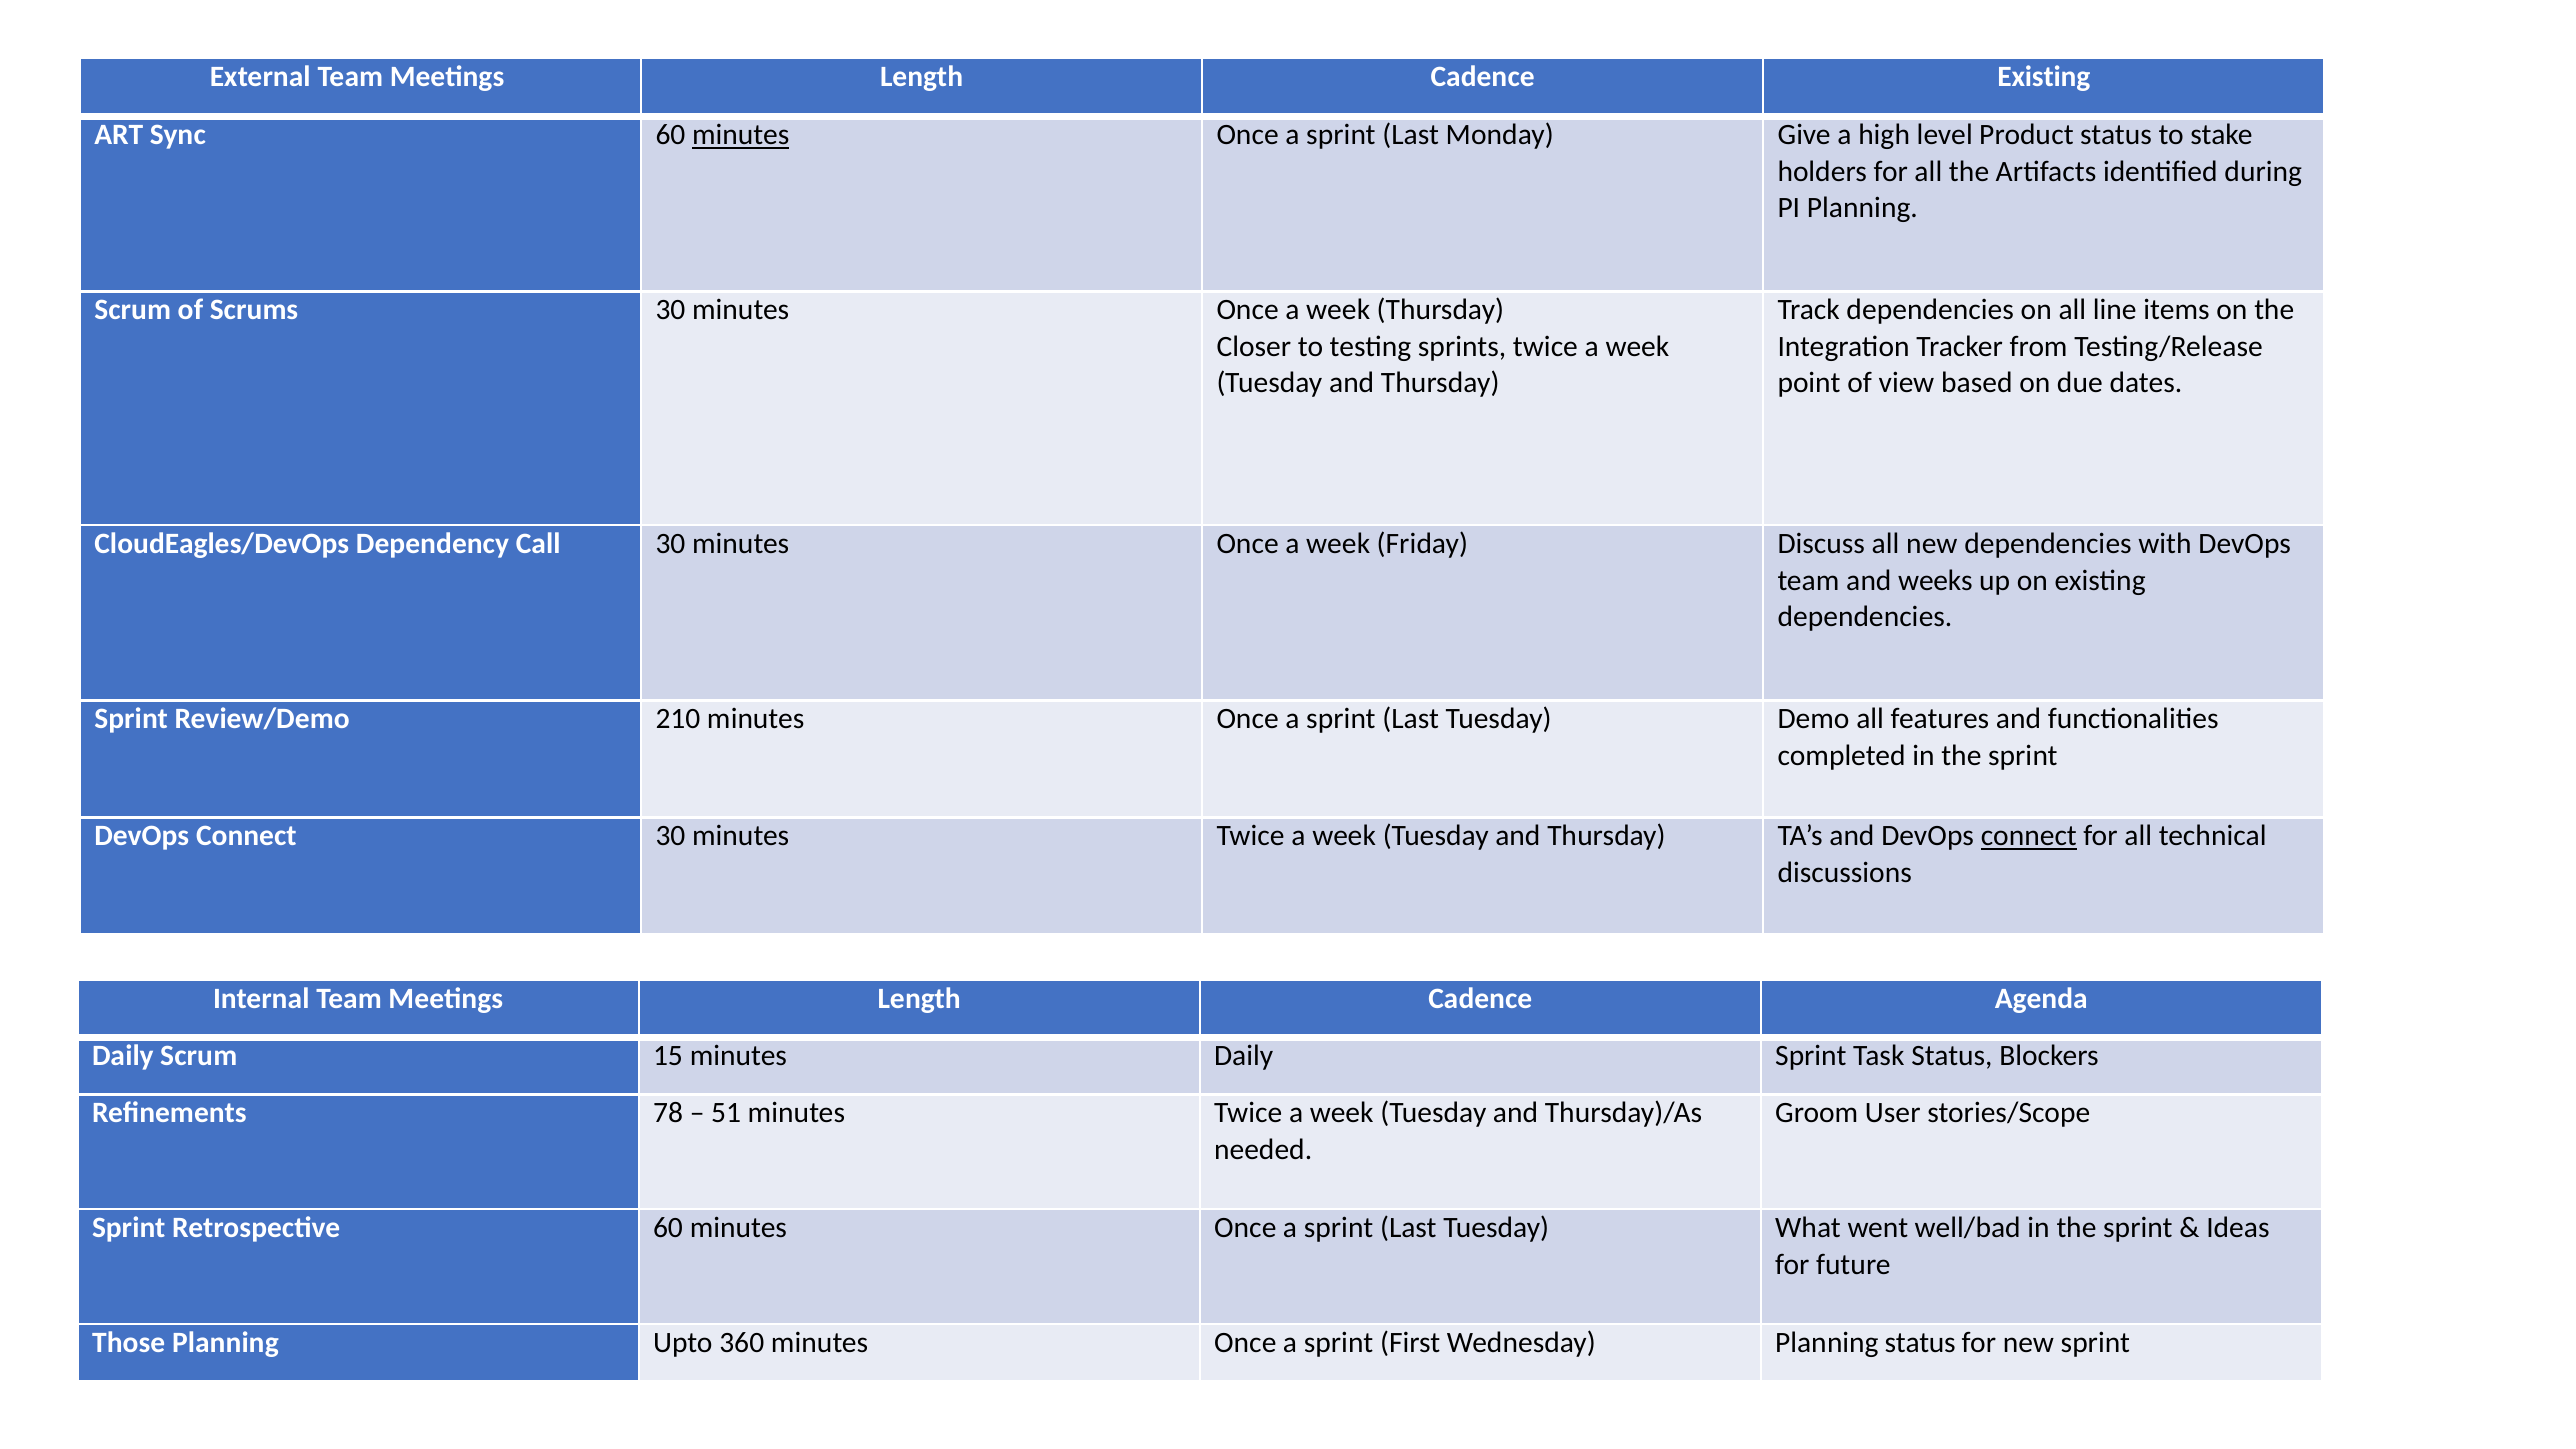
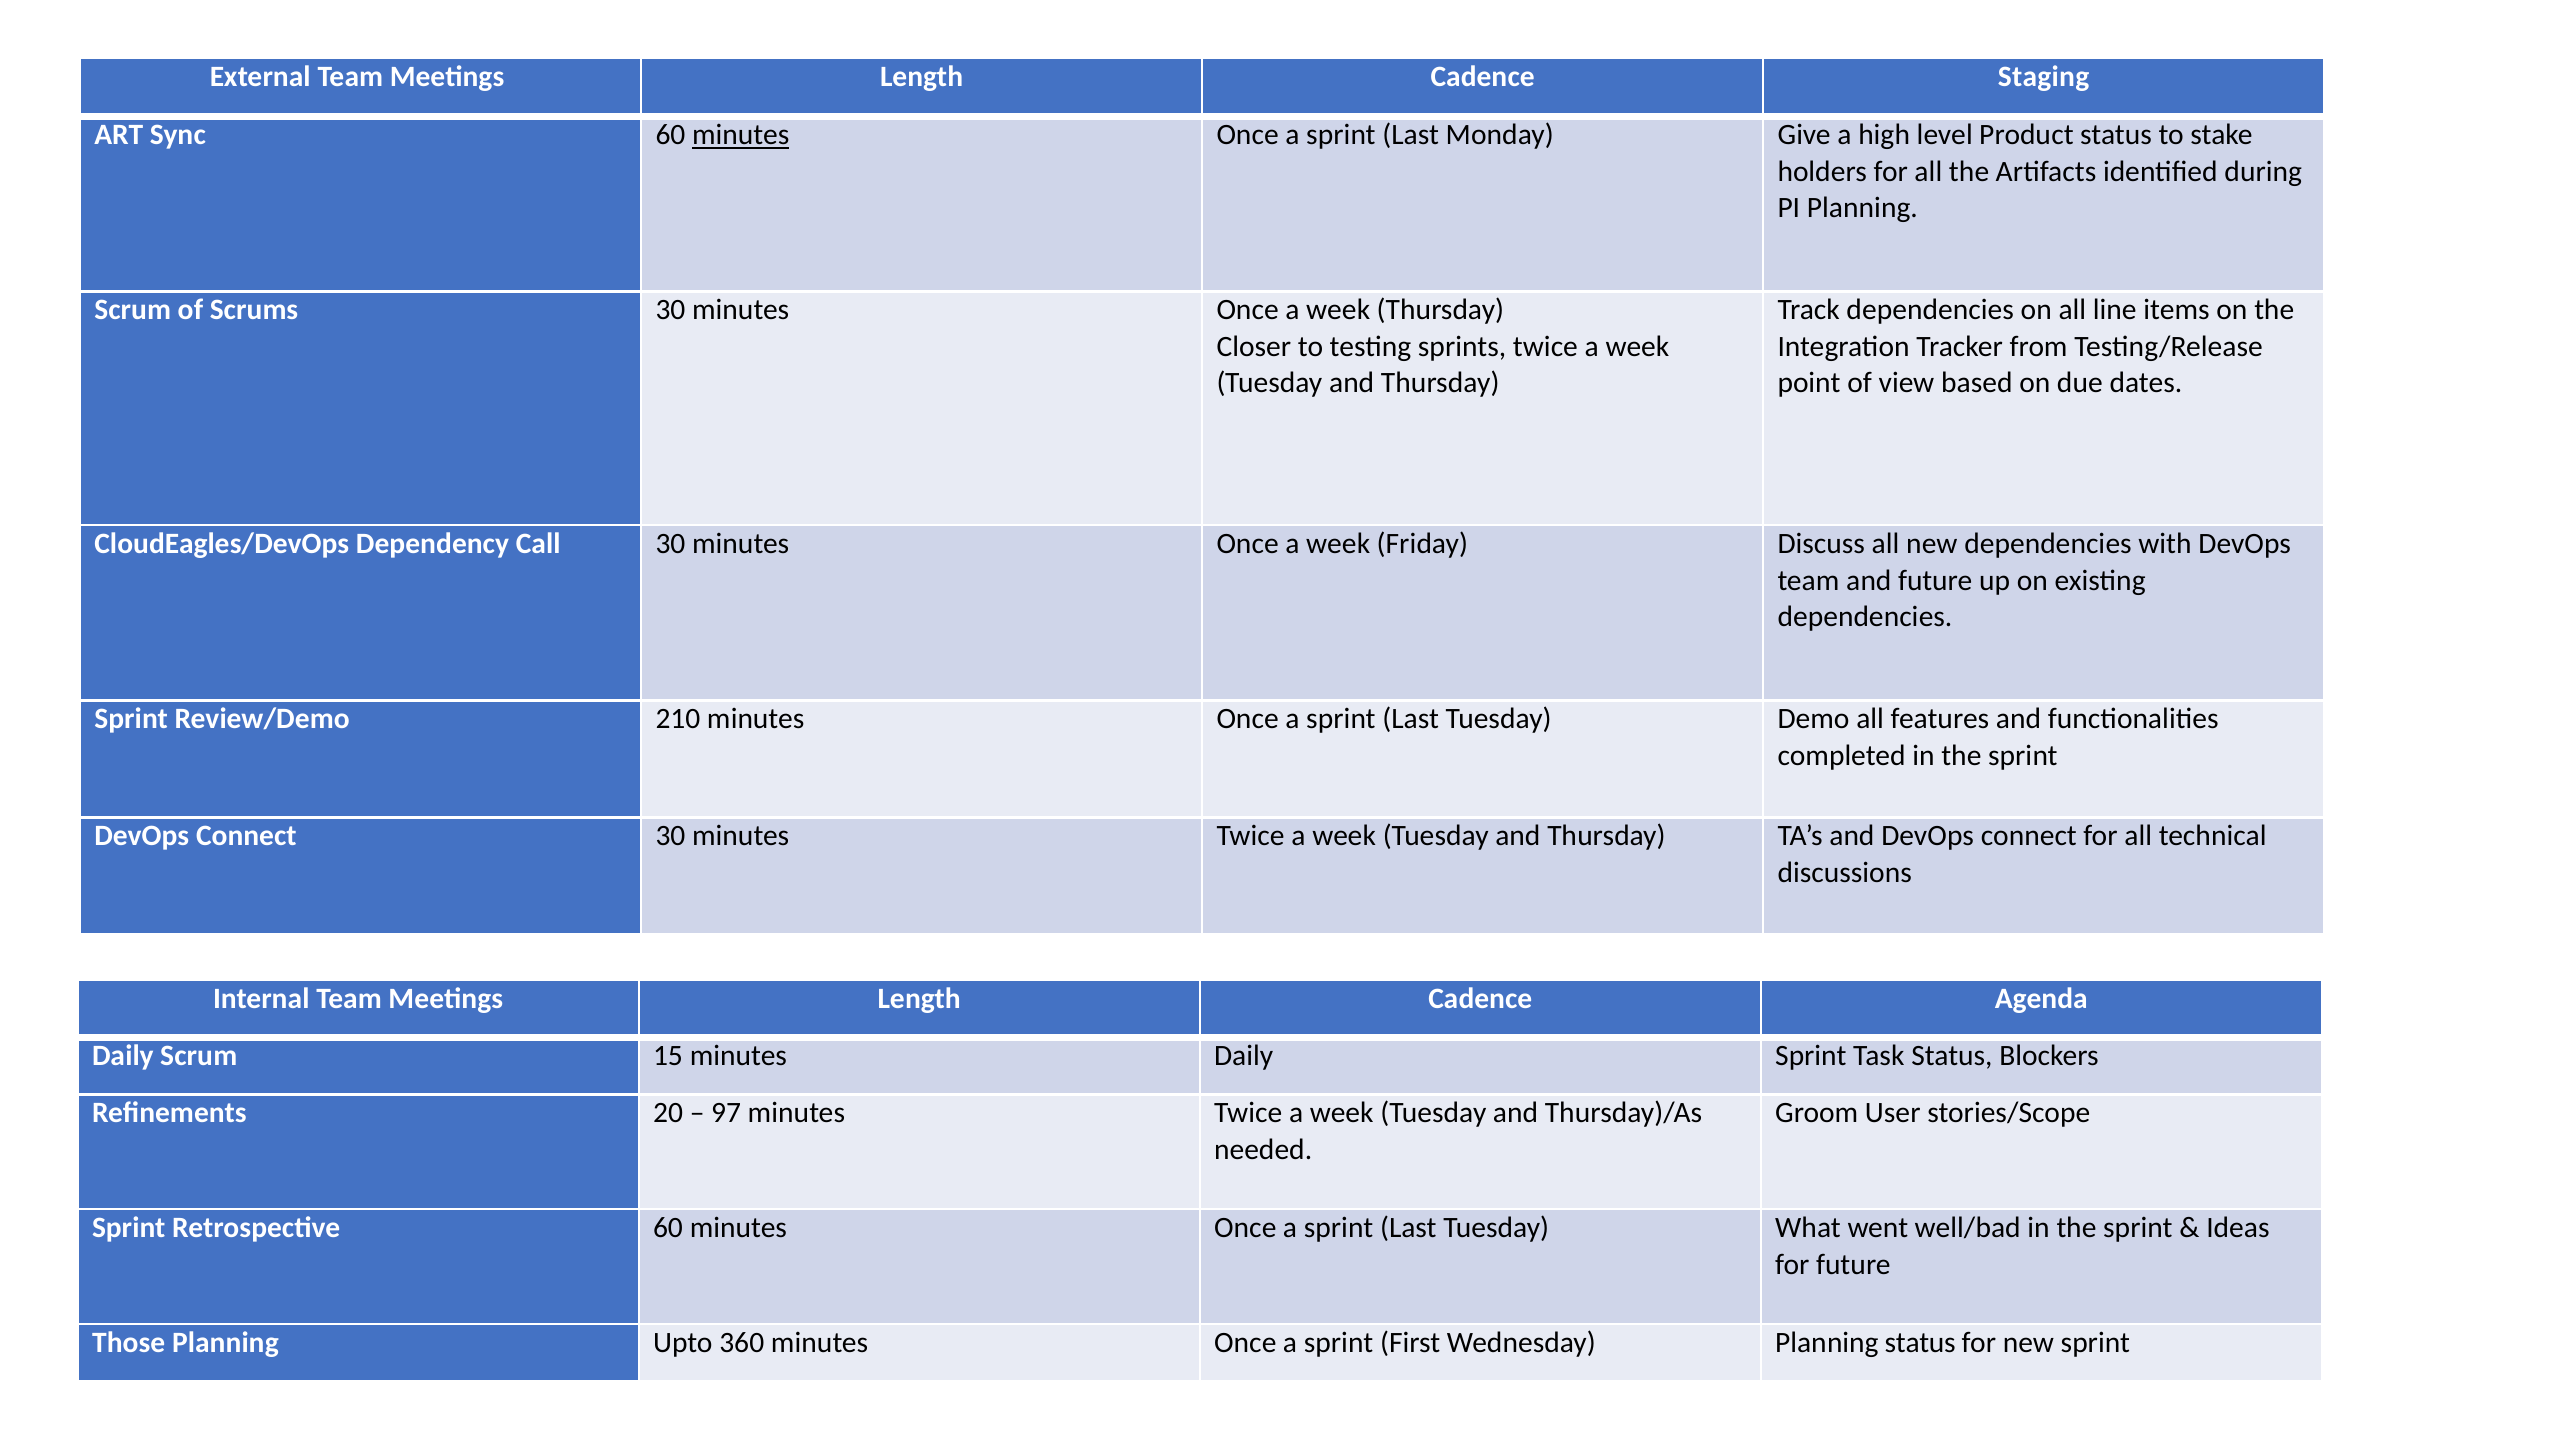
Cadence Existing: Existing -> Staging (2044, 77)
and weeks: weeks -> future (1935, 580)
connect underline: present -> none (2029, 836)
78: 78 -> 20 (668, 1113)
51: 51 -> 97 (726, 1113)
